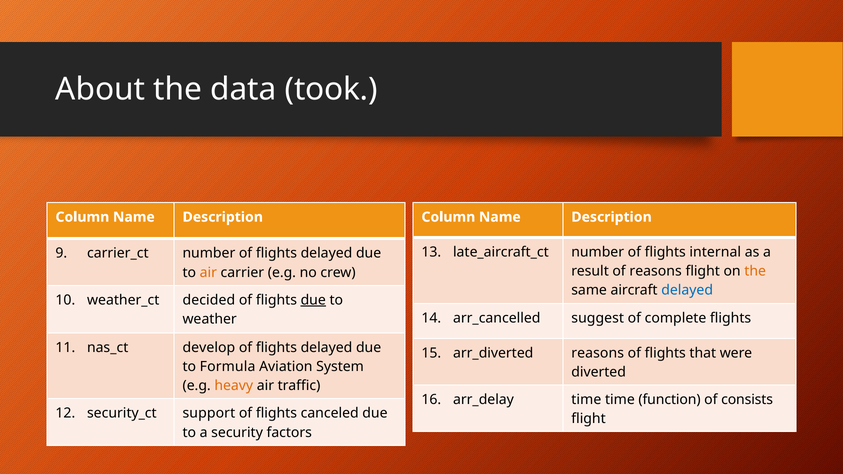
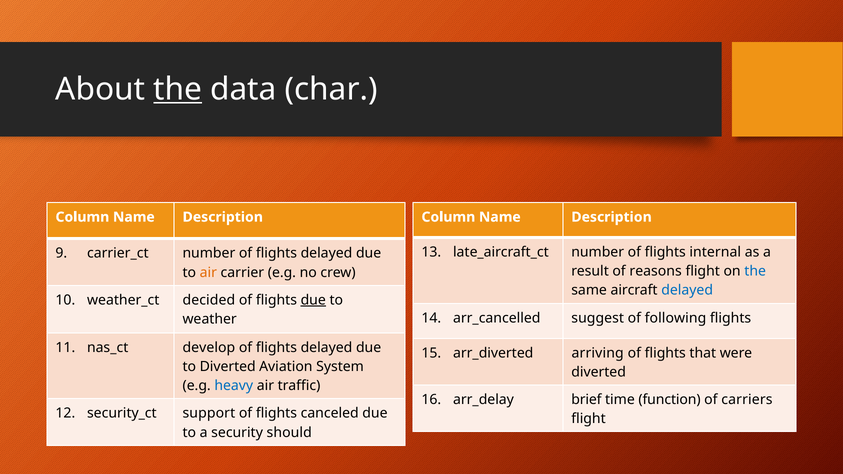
the underline: none -> present (178, 89)
took: took -> char (331, 89)
the colour: orange -> blue (755, 271)
complete: complete -> following (676, 318)
reasons: reasons -> arriving (598, 353)
to Formula: Formula -> Diverted (228, 367)
heavy colour: orange -> blue (234, 386)
time: time -> brief (586, 400)
consists: consists -> carriers (747, 400)
factors: factors -> should (289, 433)
